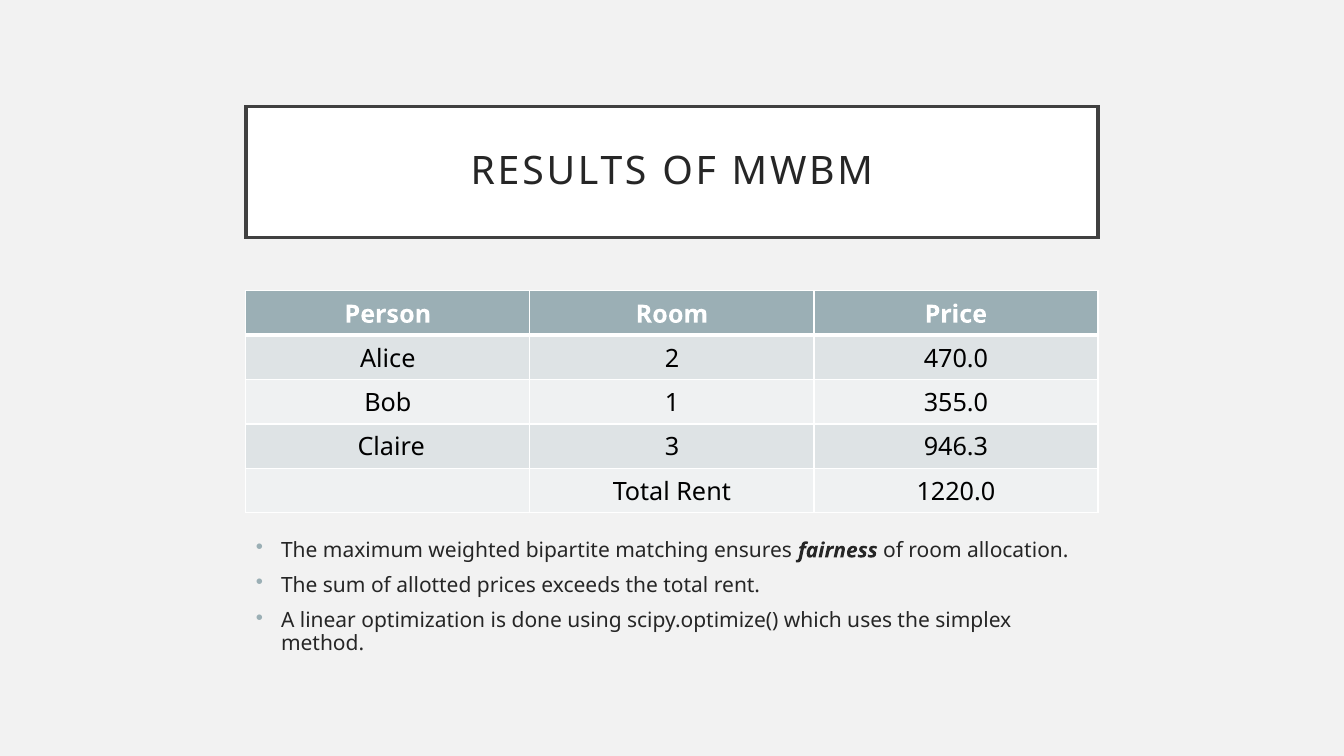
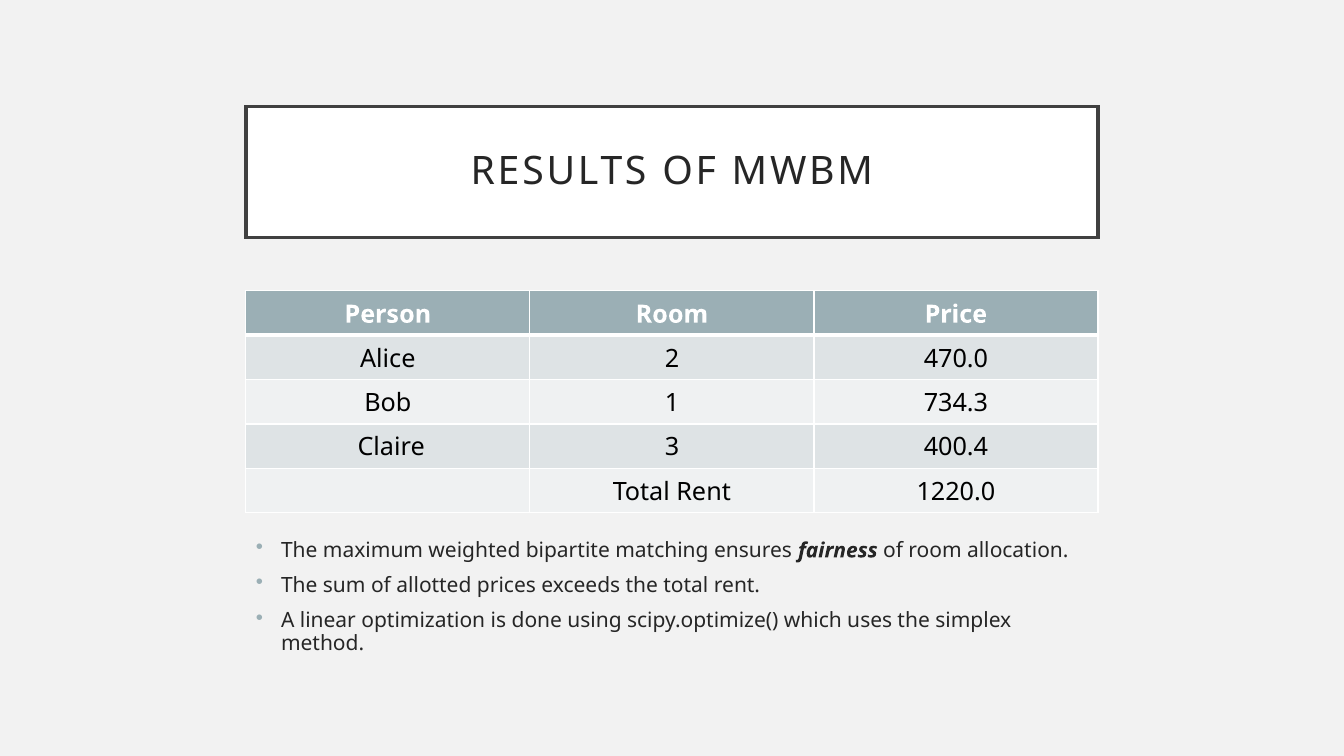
355.0: 355.0 -> 734.3 (956, 403)
946.3: 946.3 -> 400.4 (956, 448)
